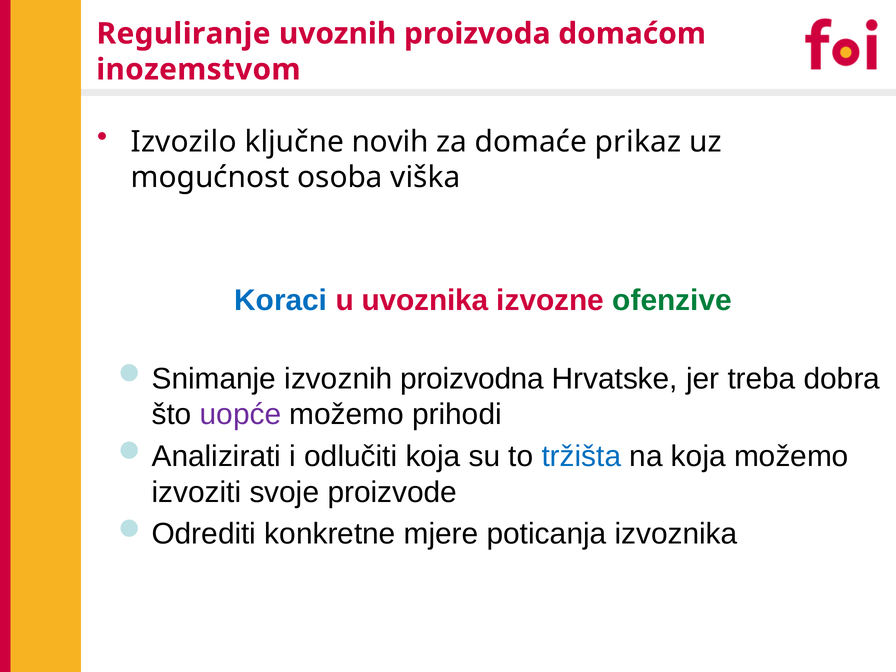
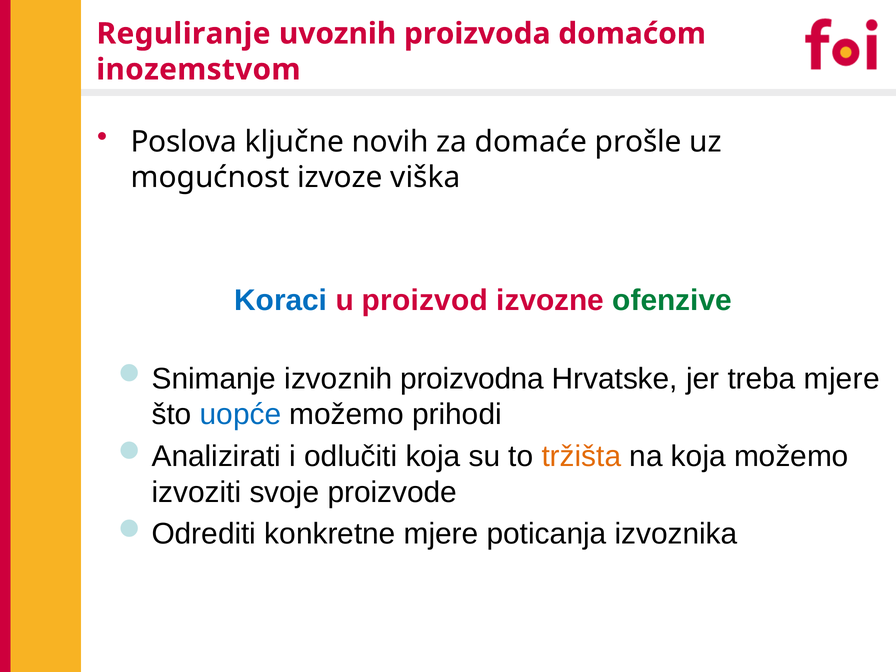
Izvozilo: Izvozilo -> Poslova (184, 142)
prikaz: prikaz -> prošle (638, 142)
osoba: osoba -> izvoze (340, 178)
uvoznika: uvoznika -> proizvod (425, 300)
treba dobra: dobra -> mjere (842, 379)
uopće colour: purple -> blue (240, 415)
tržišta colour: blue -> orange (581, 456)
